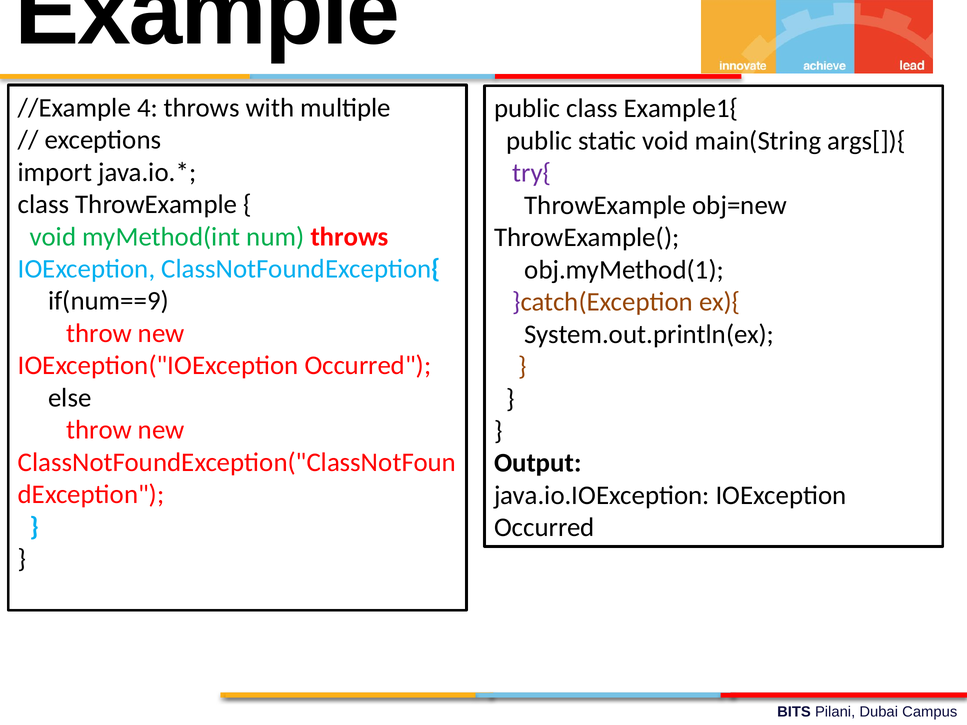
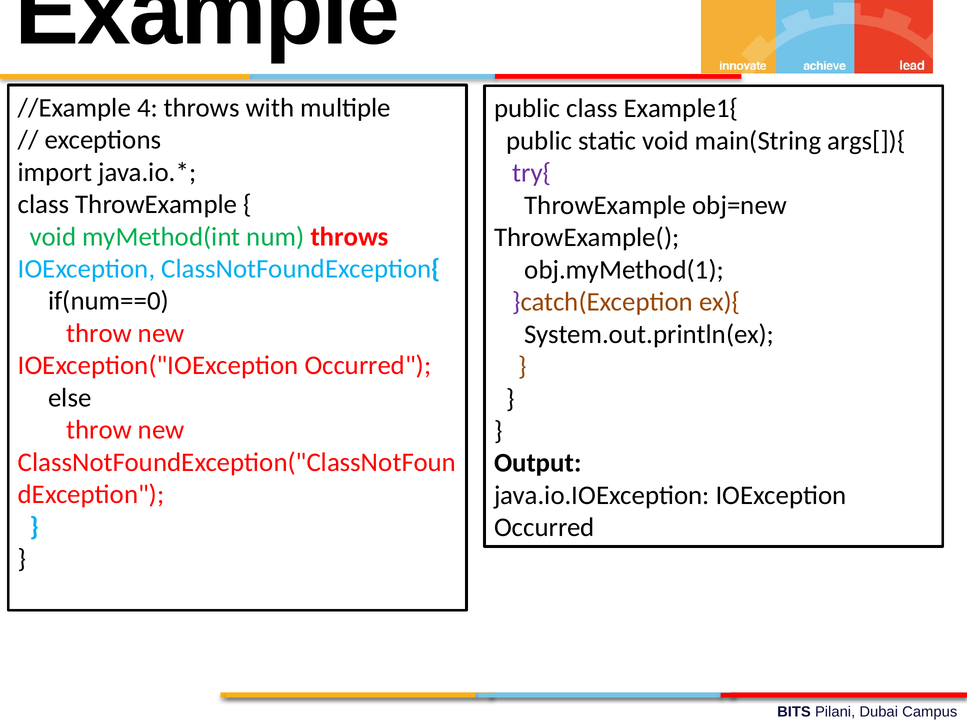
if(num==9: if(num==9 -> if(num==0 (109, 301)
